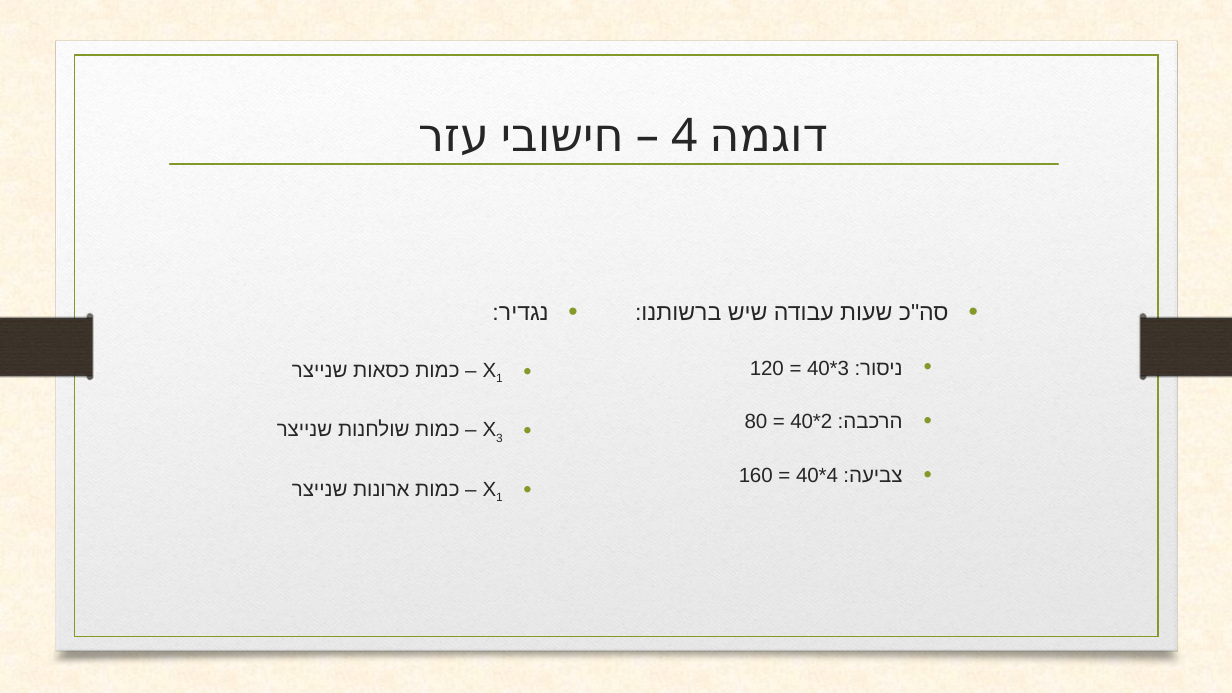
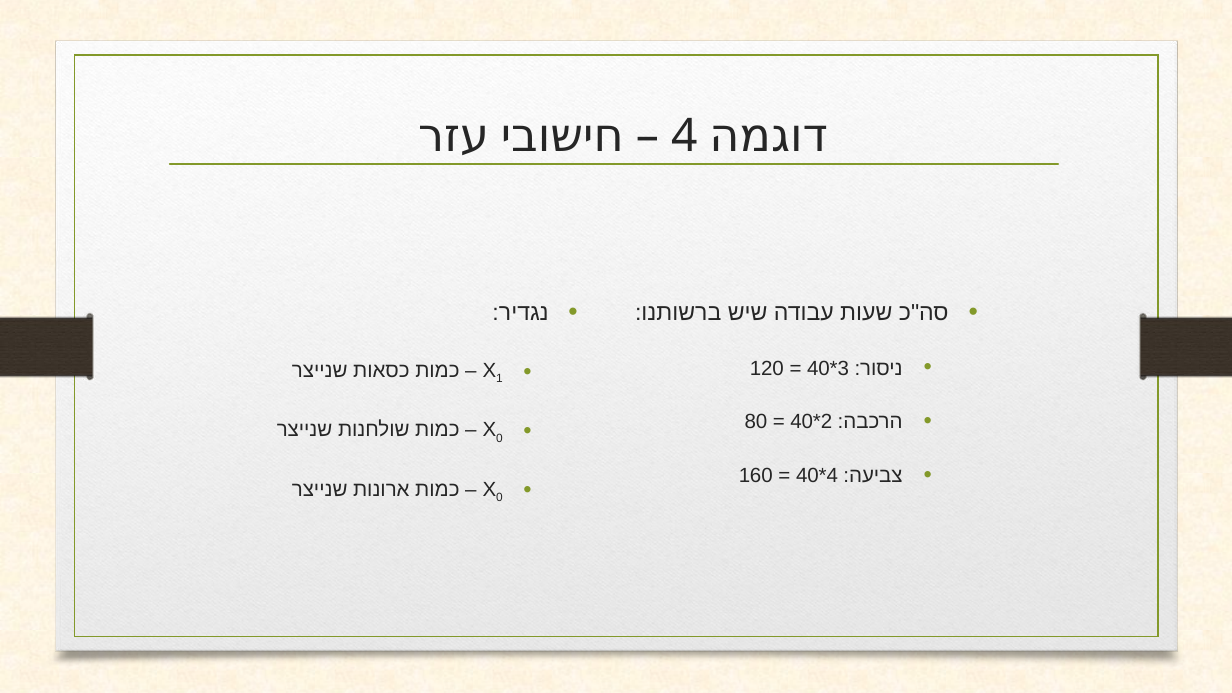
3: 3 -> 0 (499, 438)
1: 1 -> 0 (499, 497)
